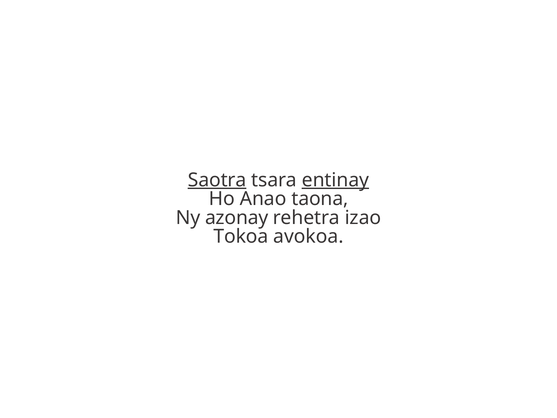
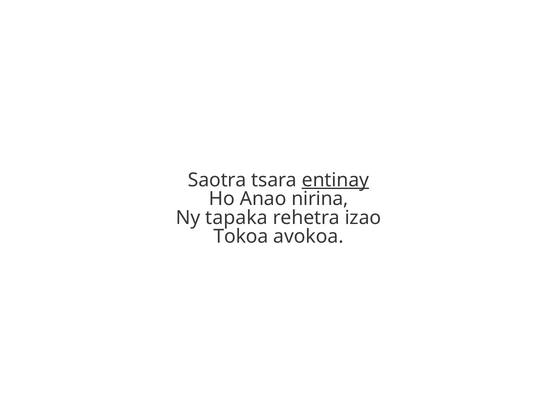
Saotra underline: present -> none (217, 180)
taona: taona -> nirina (320, 199)
azonay: azonay -> tapaka (236, 218)
